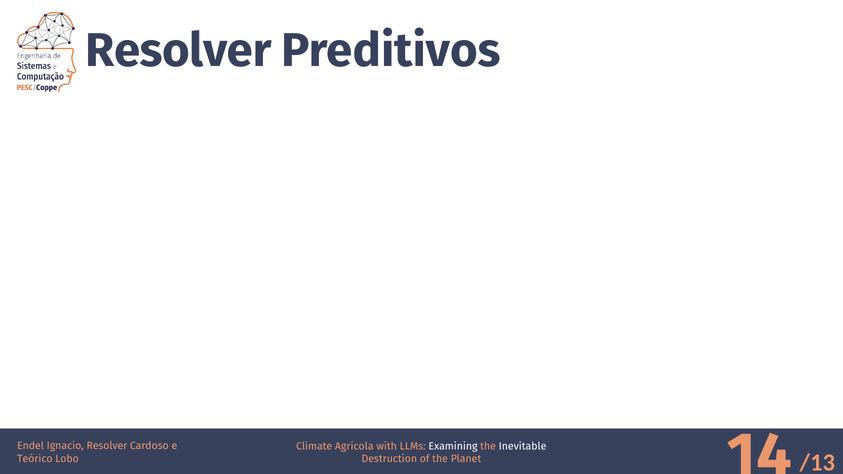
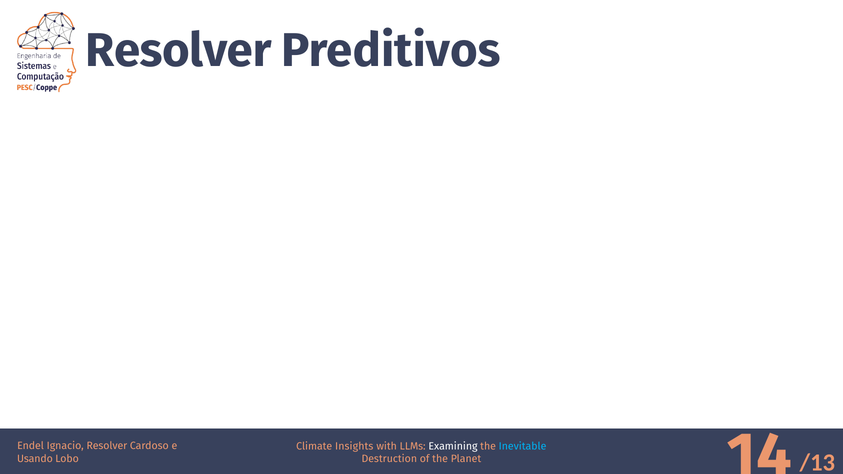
Agrícola: Agrícola -> Insights (354, 447)
Inevitable colour: white -> light blue (523, 447)
Teórico: Teórico -> Usando (35, 459)
